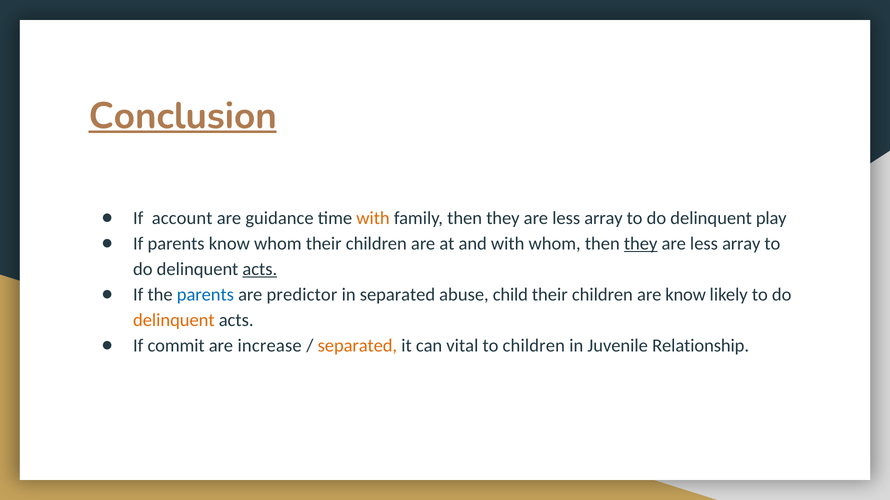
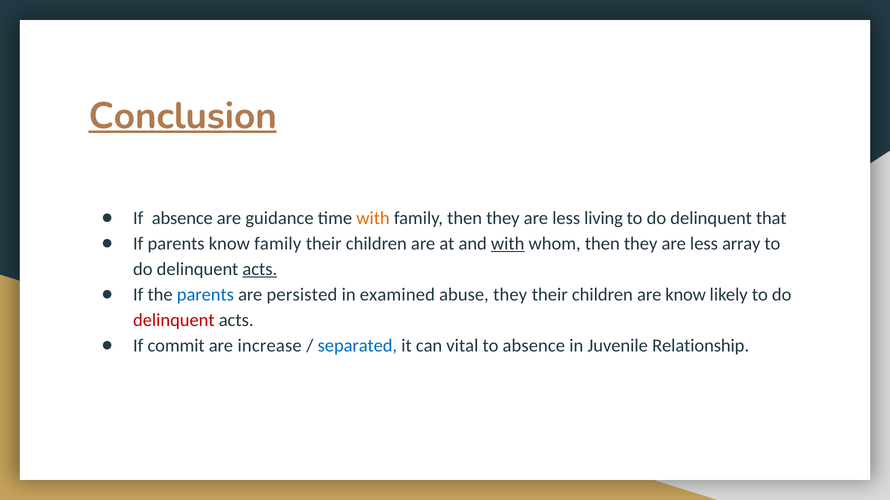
If account: account -> absence (182, 218)
array: array -> living (604, 218)
play: play -> that (771, 218)
know whom: whom -> family (278, 244)
with underline: none -> present (508, 244)
they underline: present -> none (641, 244)
predictor: predictor -> persisted (302, 295)
in separated: separated -> examined (397, 295)
abuse child: child -> they (510, 295)
delinquent colour: orange -> red (174, 321)
separated colour: orange -> blue (357, 346)
to children: children -> absence (534, 346)
